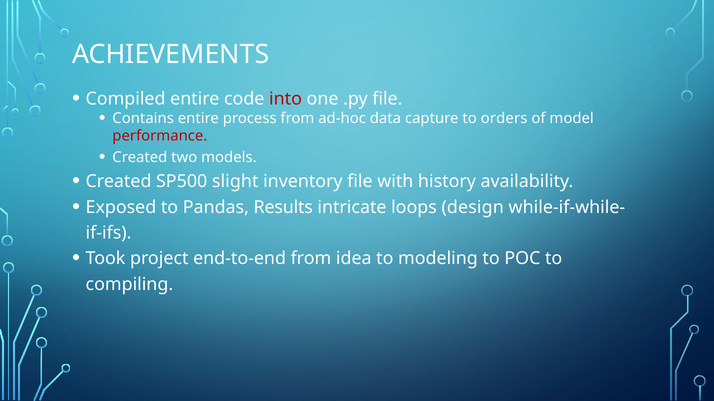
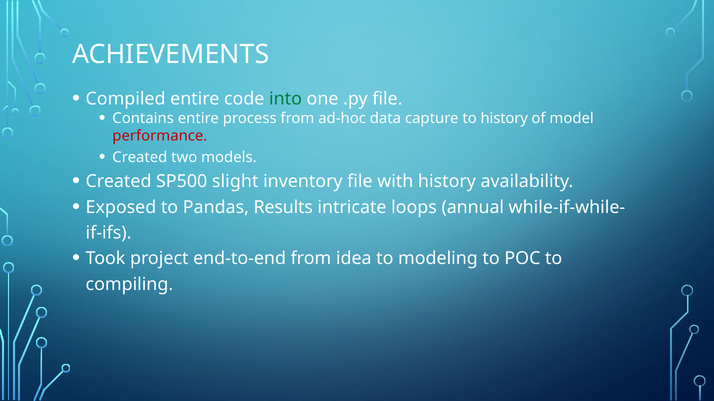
into colour: red -> green (286, 99)
to orders: orders -> history (504, 118)
design: design -> annual (473, 208)
